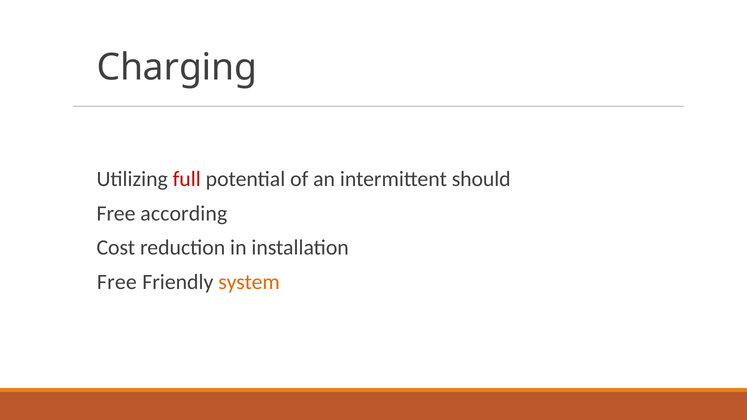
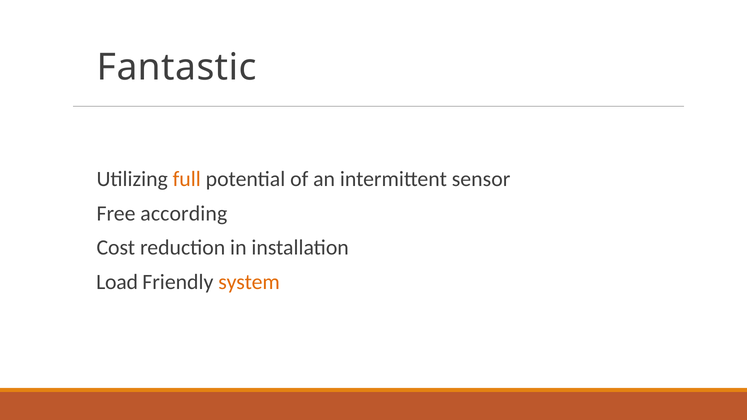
Charging: Charging -> Fantastic (177, 68)
full colour: red -> orange (187, 179)
should: should -> sensor (481, 179)
Free: Free -> Load (117, 282)
